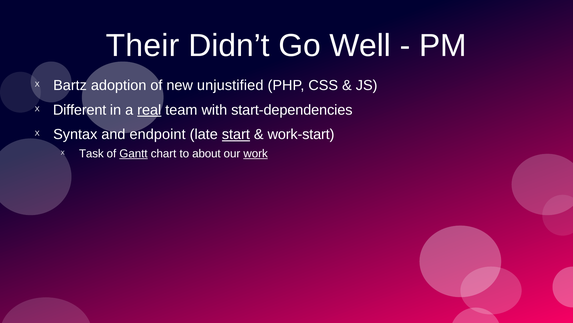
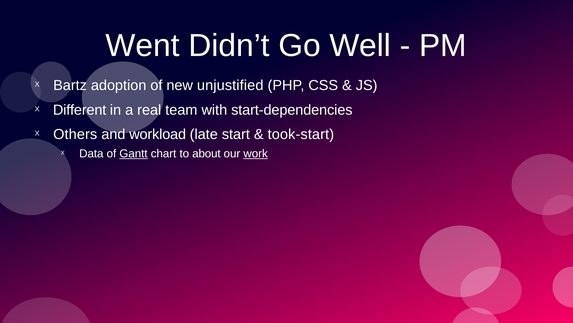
Their: Their -> Went (143, 46)
real underline: present -> none (149, 110)
Syntax: Syntax -> Others (75, 134)
endpoint: endpoint -> workload (158, 134)
start underline: present -> none (236, 134)
work-start: work-start -> took-start (301, 134)
Task: Task -> Data (91, 153)
